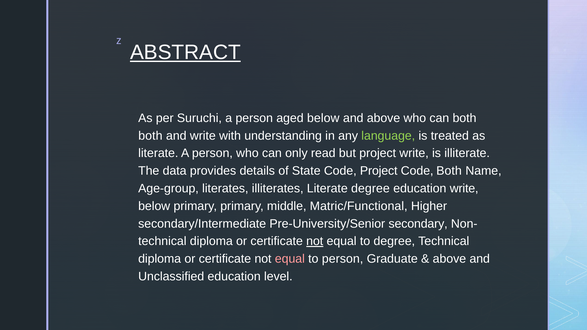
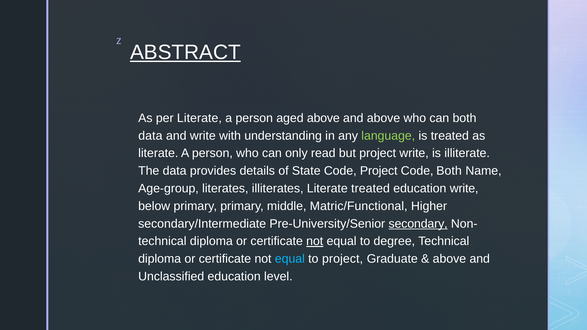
per Suruchi: Suruchi -> Literate (199, 118)
aged below: below -> above (323, 118)
both: both -> data (150, 136)
Literate degree: degree -> treated (370, 189)
secondary underline: none -> present (418, 224)
equal colour: pink -> light blue (290, 259)
to person: person -> project (343, 259)
